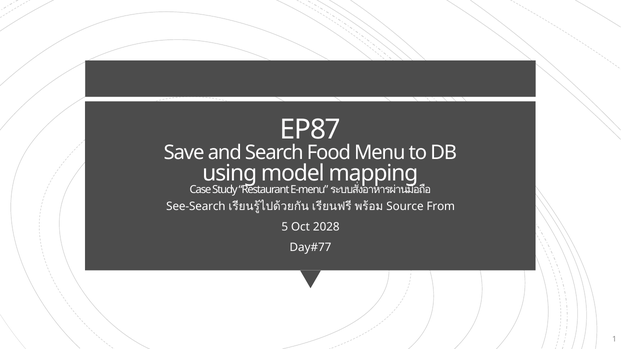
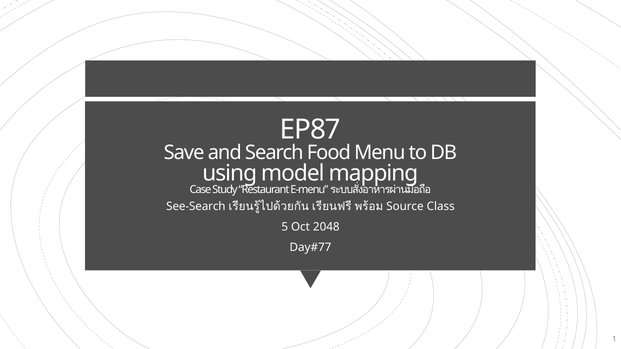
From: From -> Class (441, 207)
2028: 2028 -> 2048 (326, 227)
